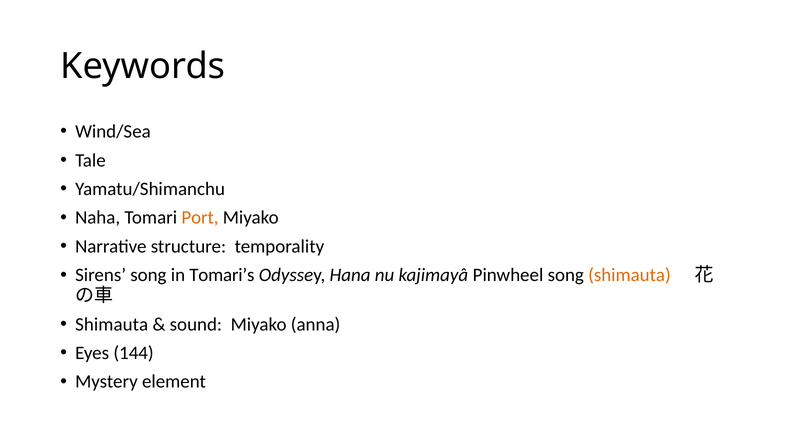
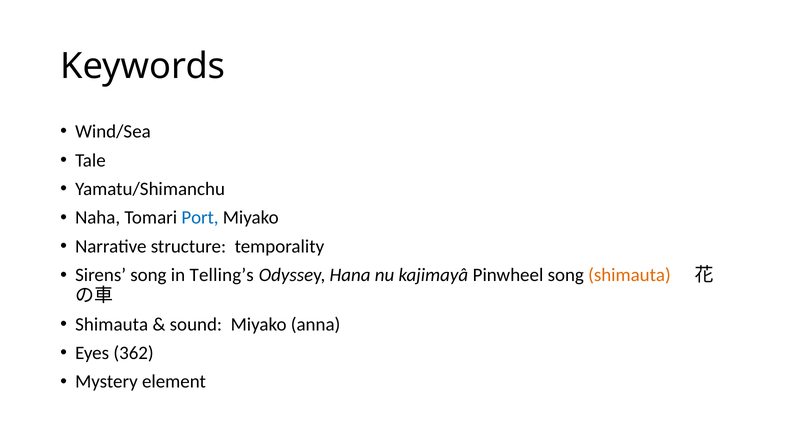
Port colour: orange -> blue (200, 218)
Tomari’s: Tomari’s -> Telling’s (222, 275)
144: 144 -> 362 (134, 353)
